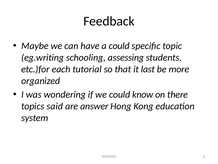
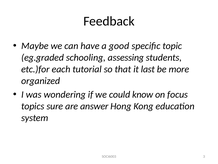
a could: could -> good (119, 46)
eg.writing: eg.writing -> eg.graded (43, 57)
there: there -> focus (178, 94)
said: said -> sure (55, 106)
